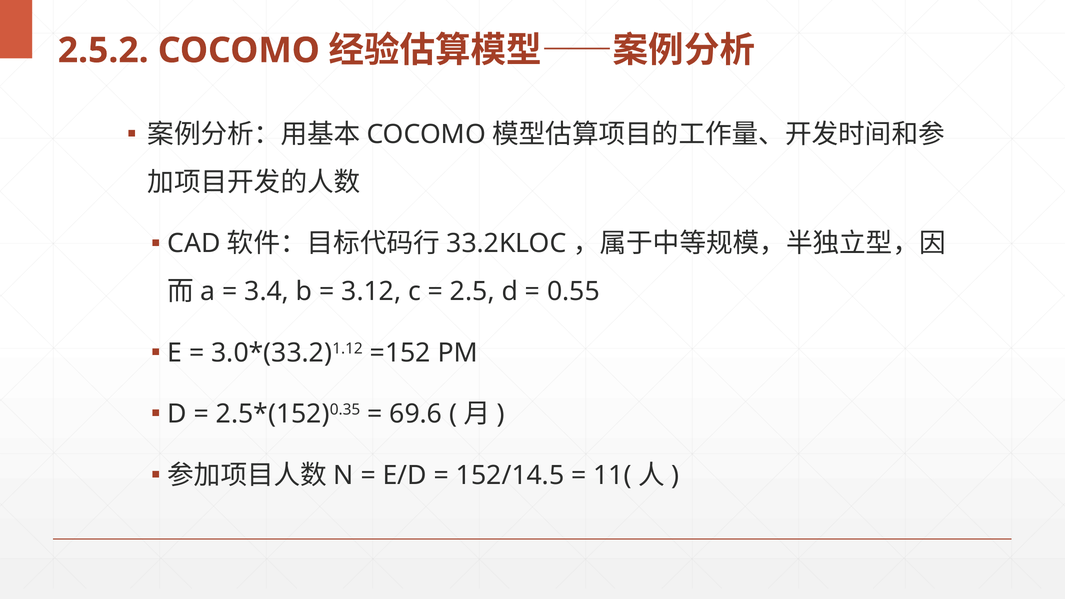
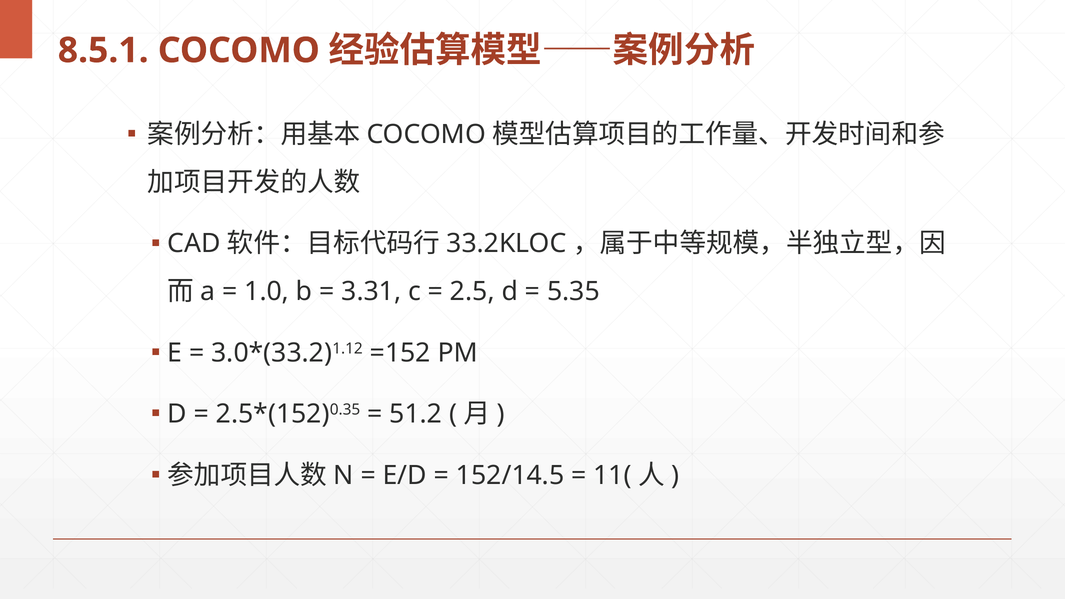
2.5.2: 2.5.2 -> 8.5.1 (103, 50)
3.4: 3.4 -> 1.0 (267, 292)
3.12: 3.12 -> 3.31 (371, 292)
0.55: 0.55 -> 5.35 (574, 292)
69.6: 69.6 -> 51.2 (416, 414)
